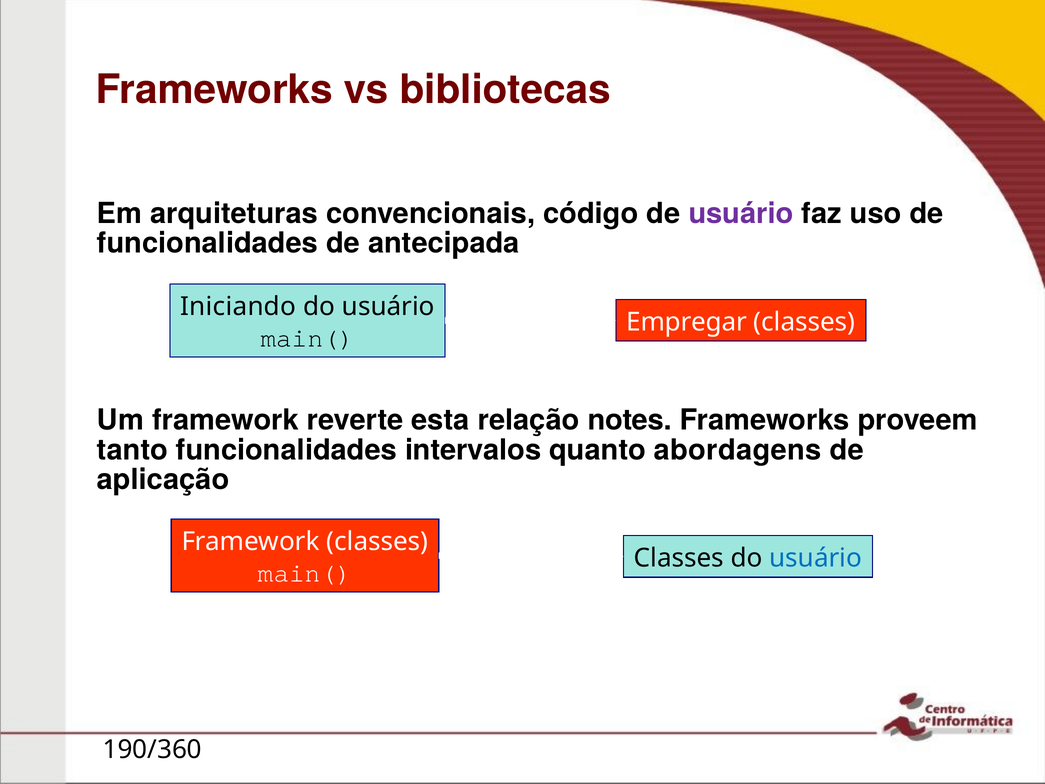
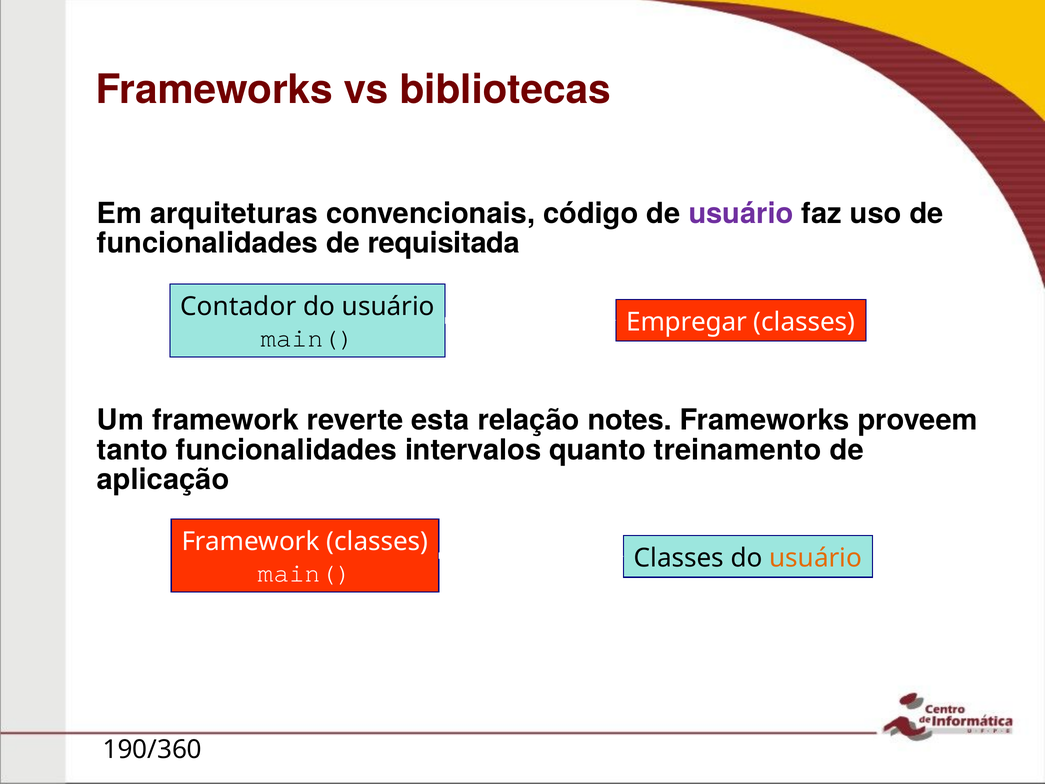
antecipada: antecipada -> requisitada (444, 243)
Iniciando: Iniciando -> Contador (238, 307)
abordagens: abordagens -> treinamento (738, 450)
usuário colour: blue -> orange (816, 558)
